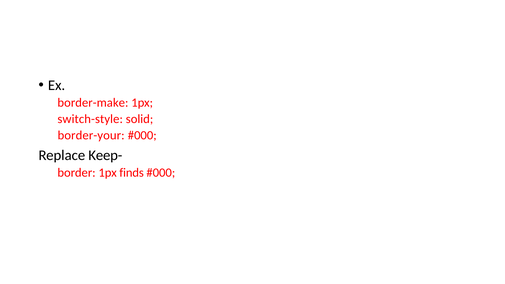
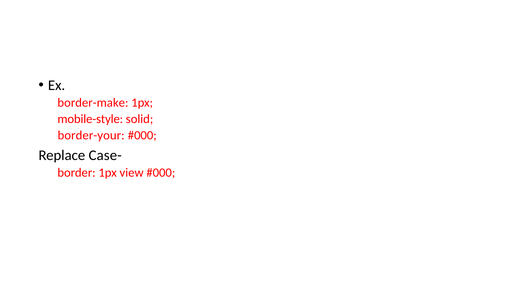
switch-style: switch-style -> mobile-style (90, 119)
Keep-: Keep- -> Case- (105, 155)
finds: finds -> view (132, 173)
